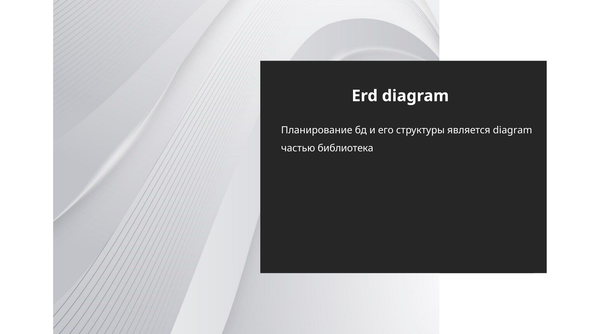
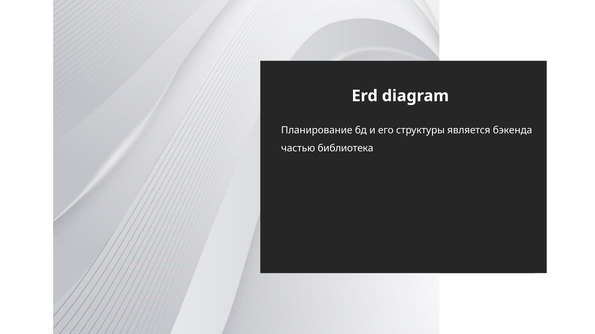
является diagram: diagram -> бэкенда (513, 131)
